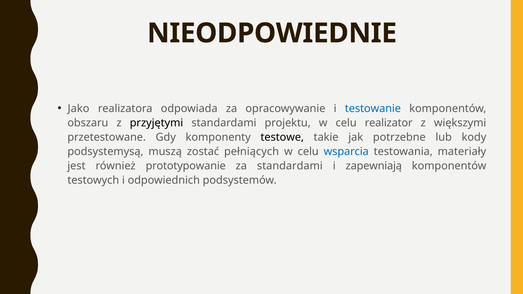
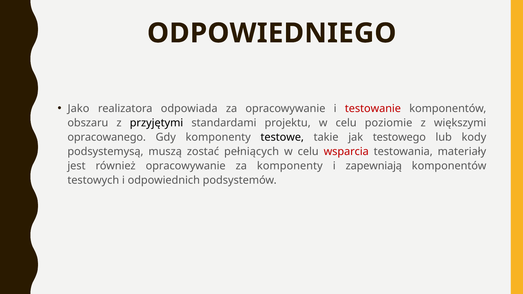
NIEODPOWIEDNIE: NIEODPOWIEDNIE -> ODPOWIEDNIEGO (272, 33)
testowanie colour: blue -> red (373, 109)
realizator: realizator -> poziomie (389, 123)
przetestowane: przetestowane -> opracowanego (107, 137)
potrzebne: potrzebne -> testowego (399, 137)
wsparcia colour: blue -> red (346, 152)
również prototypowanie: prototypowanie -> opracowywanie (186, 166)
za standardami: standardami -> komponenty (290, 166)
